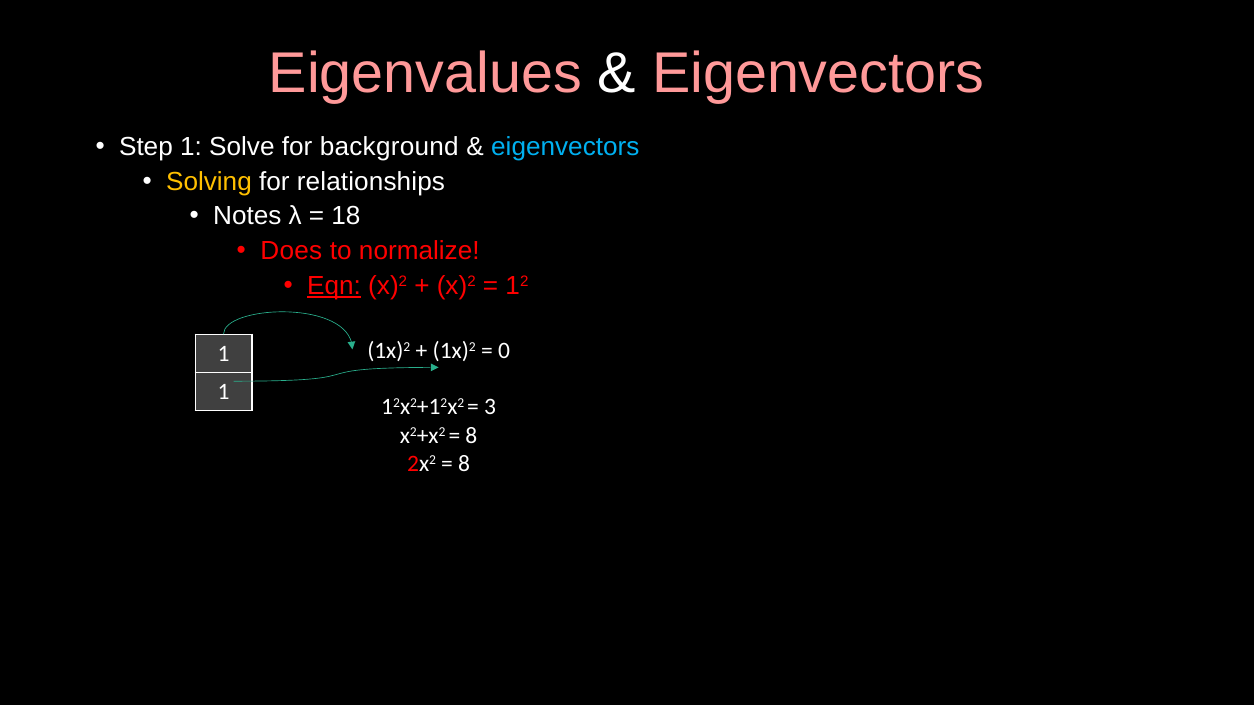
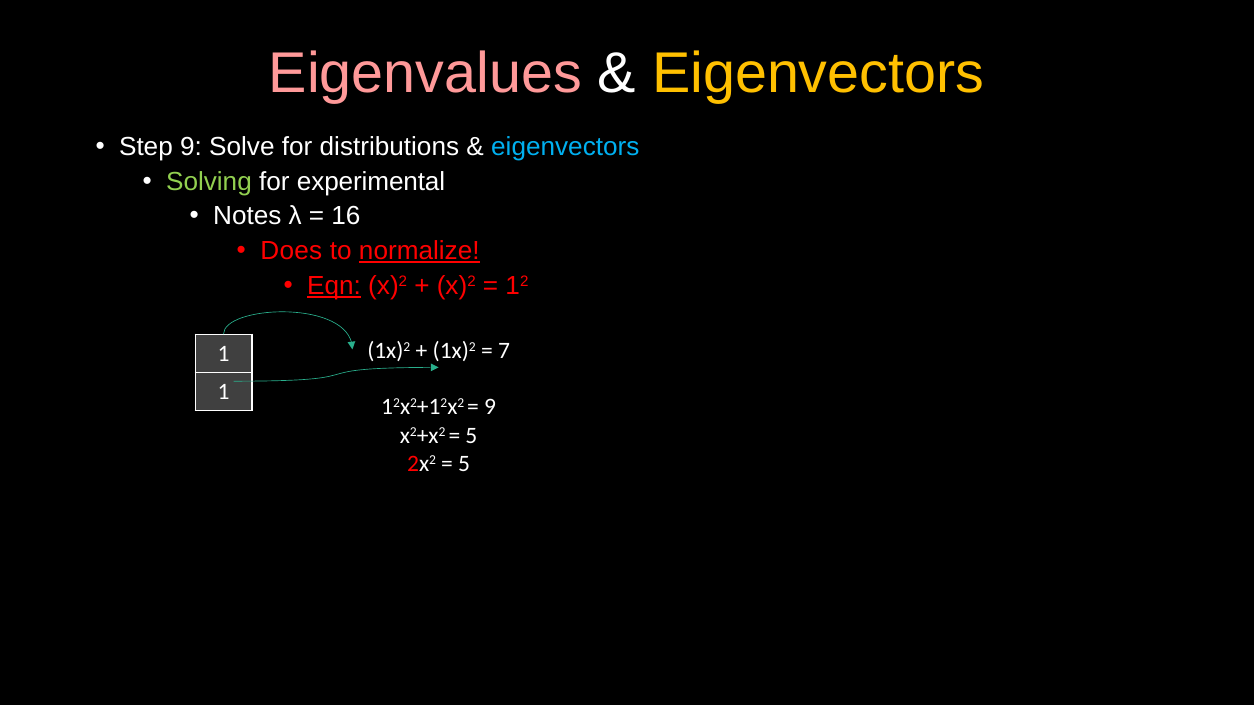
Eigenvectors colour: pink -> yellow (818, 74)
Step 1: 1 -> 9 (191, 147)
background: background -> distributions (389, 147)
Solving colour: yellow -> light green (209, 182)
relationships: relationships -> experimental (371, 182)
18: 18 -> 16 (346, 216)
normalize underline: none -> present (419, 251)
0: 0 -> 7 (504, 351)
3: 3 -> 9 (490, 407)
8: 8 -> 5 (471, 436)
8: 8 -> 5 (464, 464)
